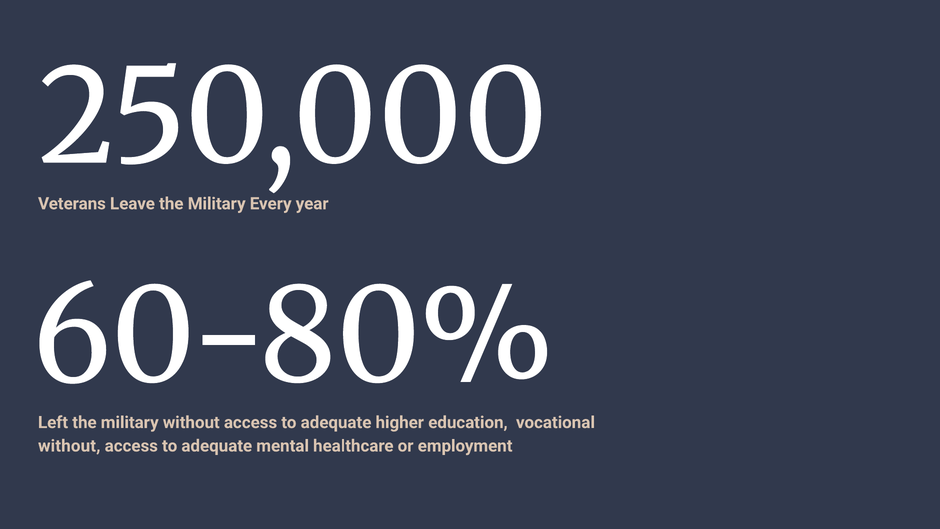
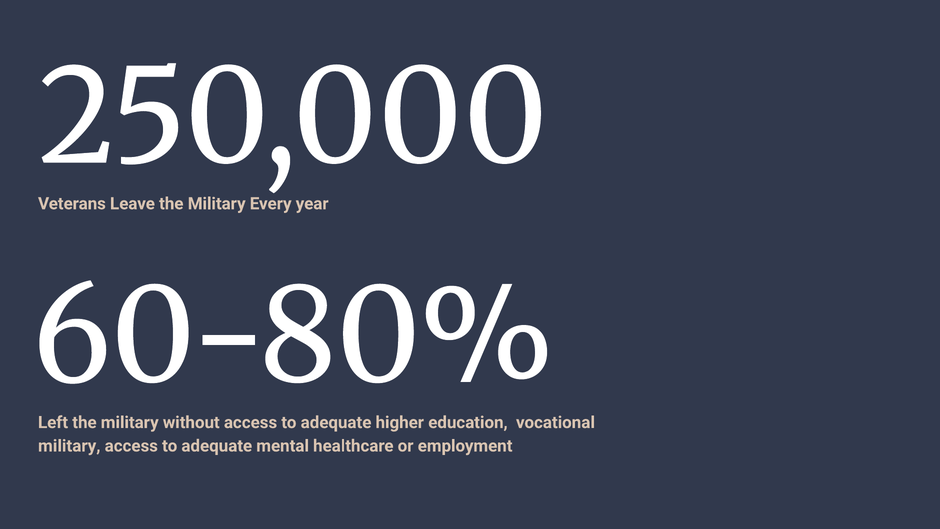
without: without -> military (69, 446)
